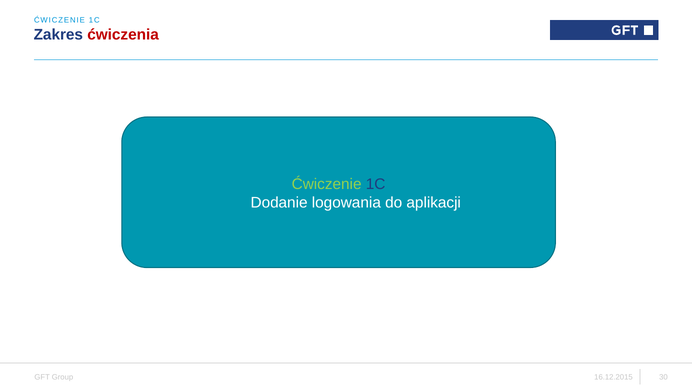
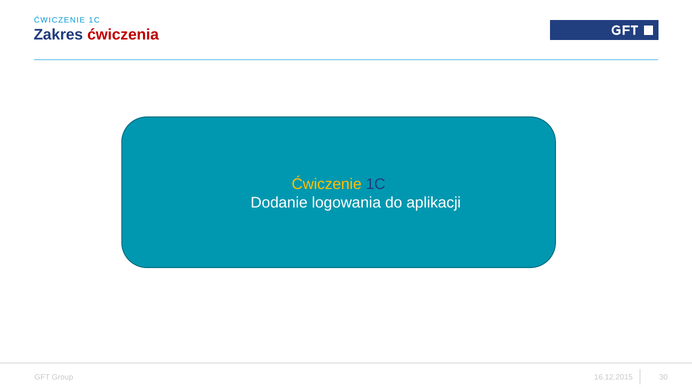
Ćwiczenie colour: light green -> yellow (327, 184)
